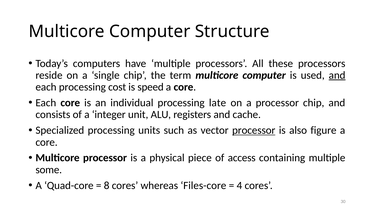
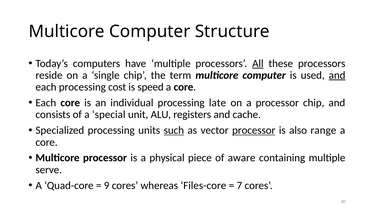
All underline: none -> present (258, 63)
integer: integer -> special (109, 114)
such underline: none -> present (174, 130)
figure: figure -> range (323, 130)
access: access -> aware (242, 157)
some: some -> serve (49, 169)
8: 8 -> 9 (107, 185)
4: 4 -> 7 (239, 185)
